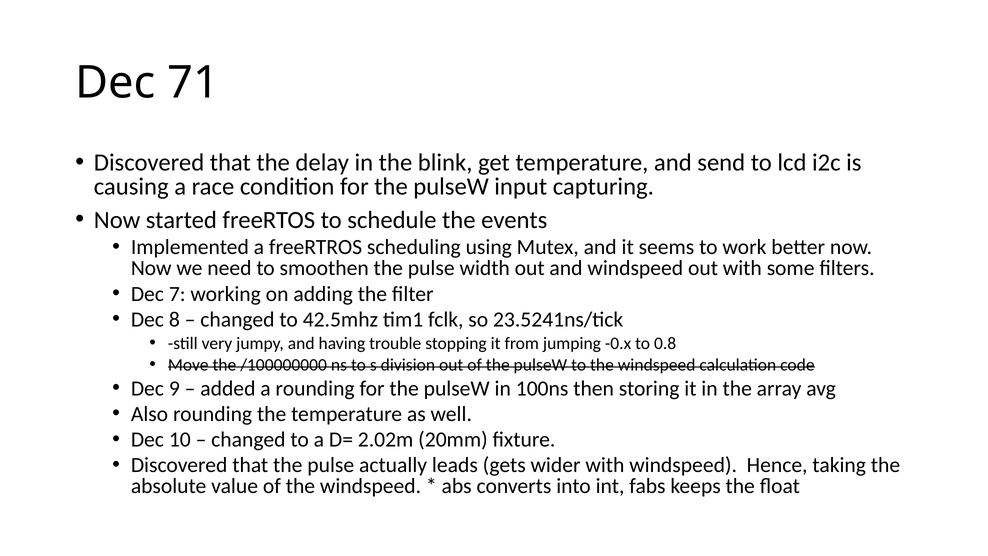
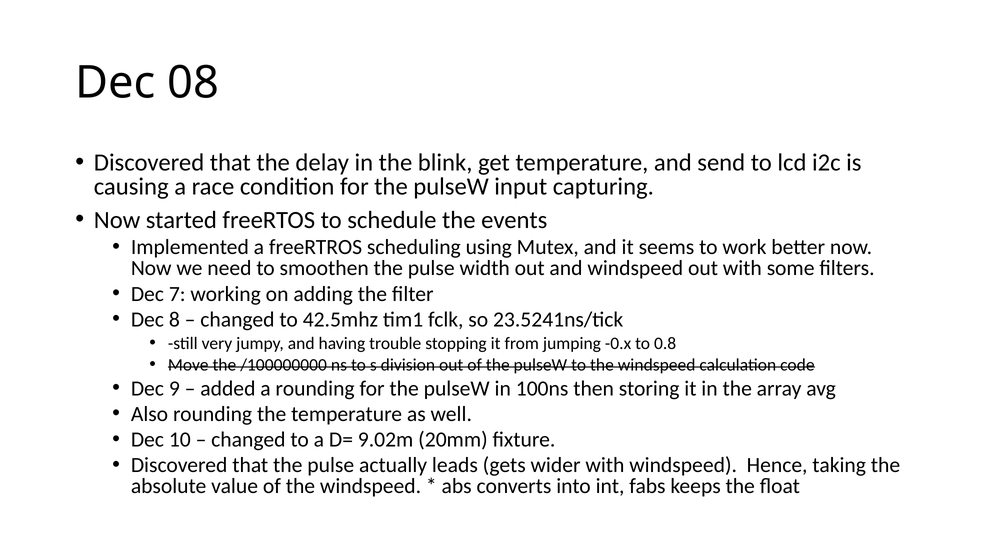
71: 71 -> 08 (193, 83)
2.02m: 2.02m -> 9.02m (386, 440)
